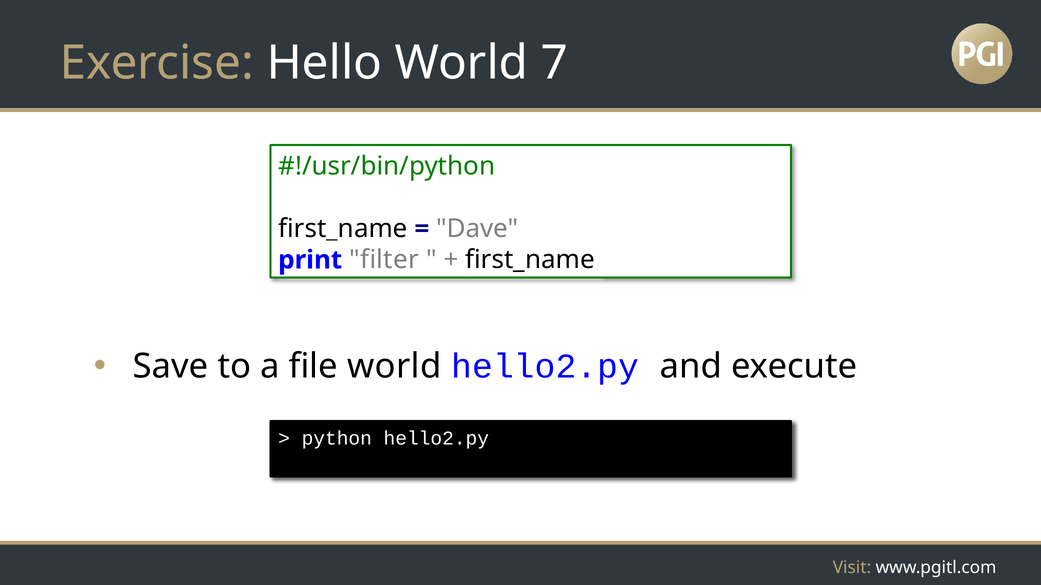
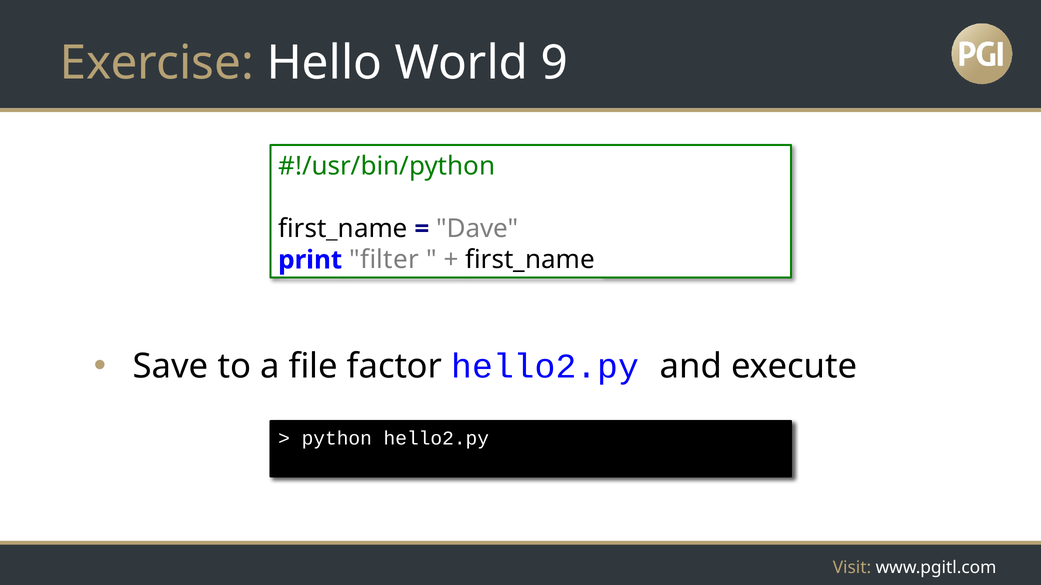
7: 7 -> 9 (554, 63)
file world: world -> factor (395, 367)
